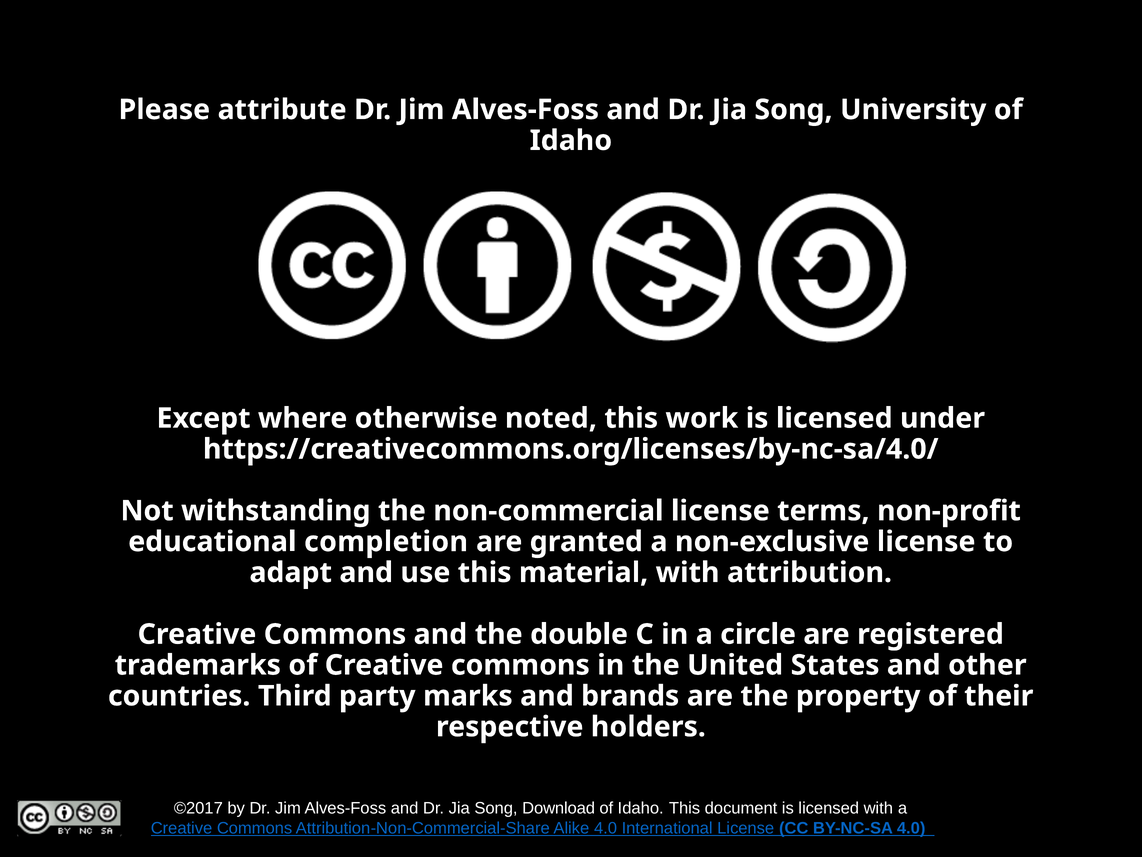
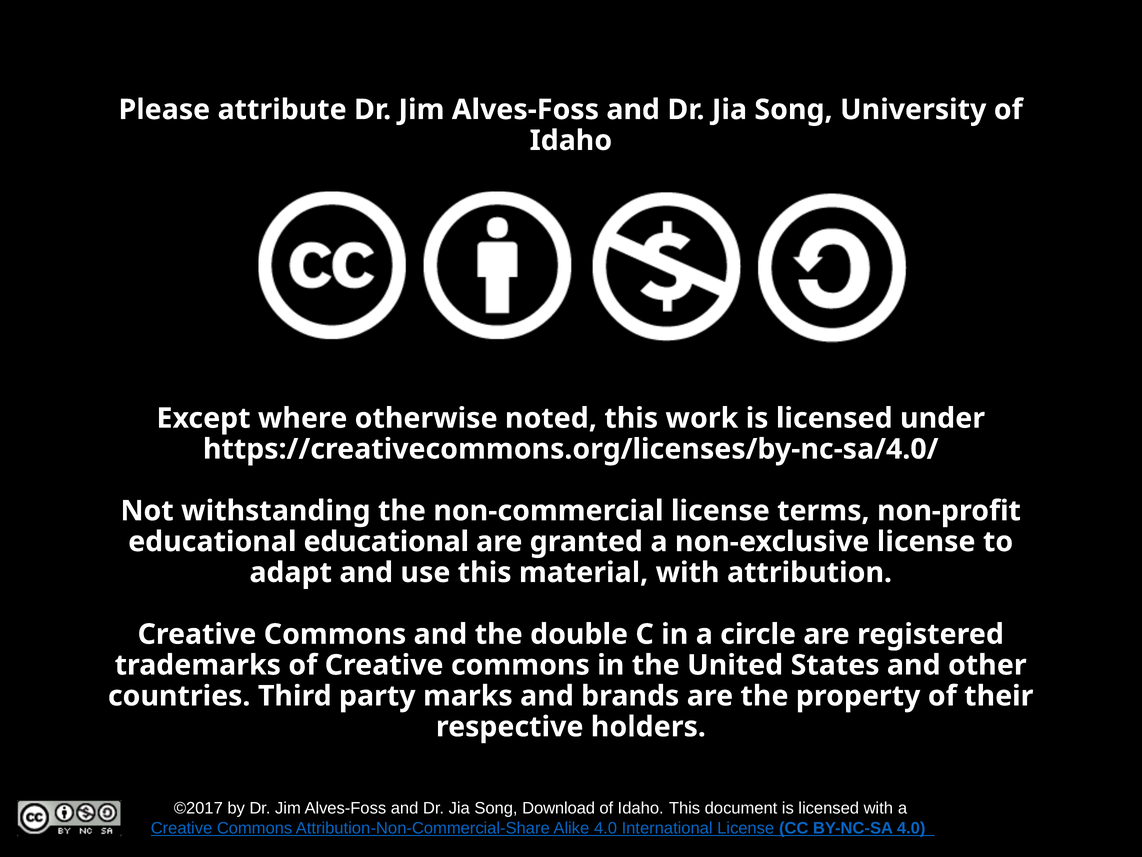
educational completion: completion -> educational (386, 541)
